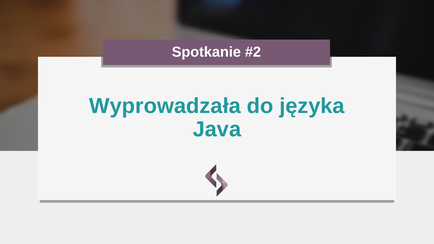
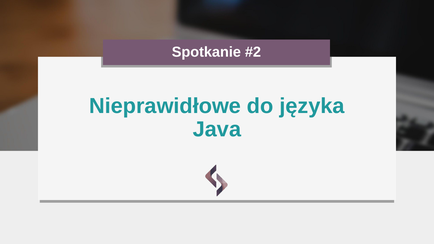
Wyprowadzała: Wyprowadzała -> Nieprawidłowe (165, 106)
